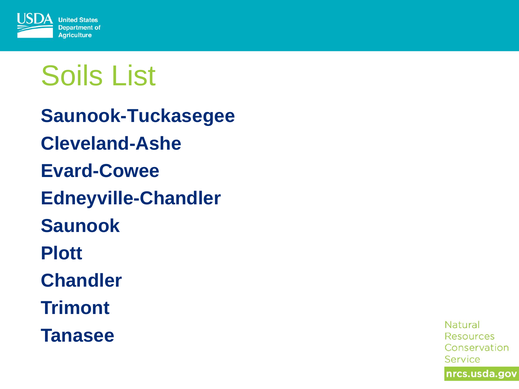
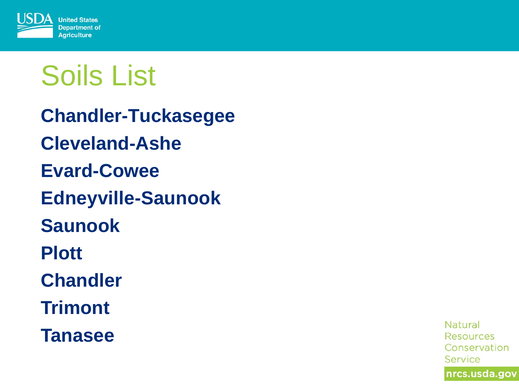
Saunook-Tuckasegee: Saunook-Tuckasegee -> Chandler-Tuckasegee (138, 116)
Edneyville-Chandler: Edneyville-Chandler -> Edneyville-Saunook (131, 199)
